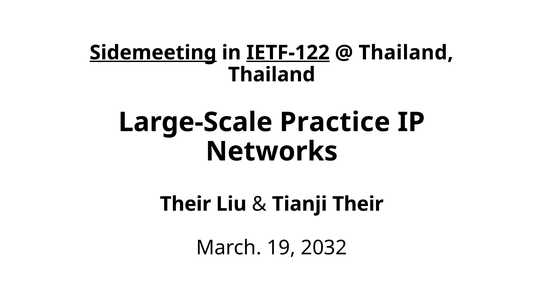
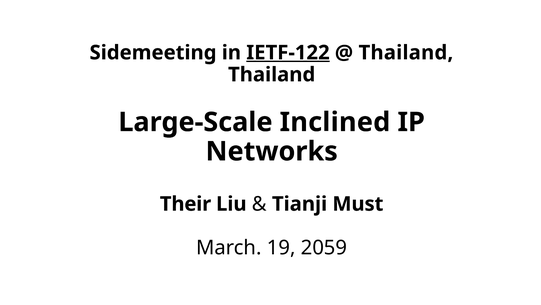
Sidemeeting underline: present -> none (153, 53)
Practice: Practice -> Inclined (335, 122)
Tianji Their: Their -> Must (358, 204)
2032: 2032 -> 2059 (324, 247)
